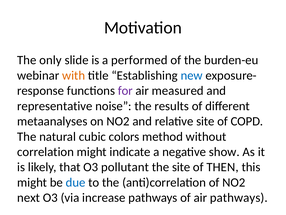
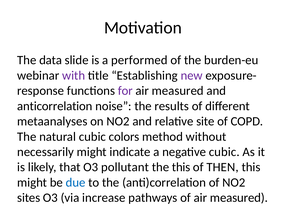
only: only -> data (51, 60)
with colour: orange -> purple (74, 75)
new colour: blue -> purple (192, 75)
representative: representative -> anticorrelation (55, 106)
correlation: correlation -> necessarily (46, 152)
negative show: show -> cubic (224, 152)
the site: site -> this (181, 167)
next: next -> sites (29, 197)
of air pathways: pathways -> measured (239, 197)
